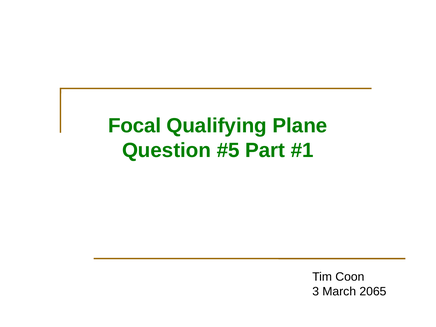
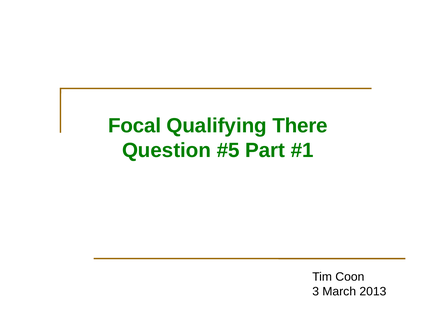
Plane: Plane -> There (300, 126)
2065: 2065 -> 2013 (373, 291)
